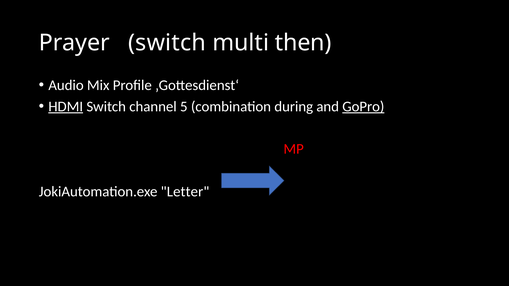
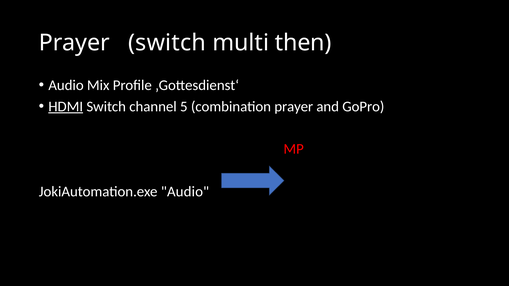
combination during: during -> prayer (294, 107)
GoPro underline: present -> none (363, 107)
JokiAutomation.exe Letter: Letter -> Audio (185, 192)
